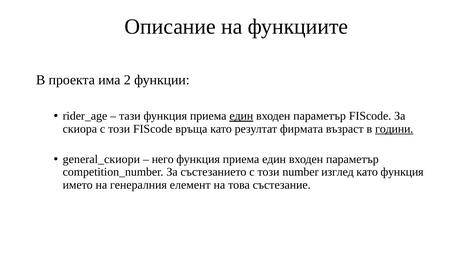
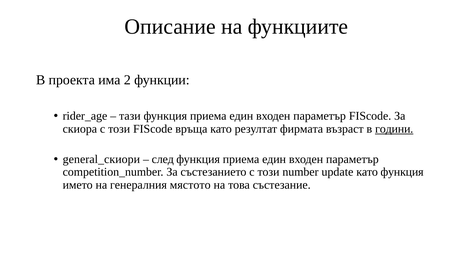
един underline: present -> none (241, 116)
него: него -> след (163, 159)
изглед: изглед -> update (337, 172)
елемент: елемент -> мястото (190, 185)
